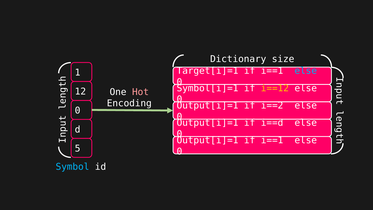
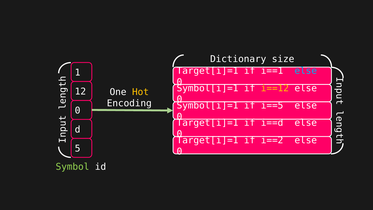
Hot colour: pink -> yellow (140, 92)
Output[i]=1: Output[i]=1 -> Symbol[i]=1 (208, 105)
i==2: i==2 -> i==5 (272, 105)
Output[i]=1: Output[i]=1 -> Target[i]=1 (208, 123)
Output[i]=1: Output[i]=1 -> Target[i]=1 (208, 140)
i==1: i==1 -> i==2 (272, 140)
Symbol colour: light blue -> light green (72, 167)
